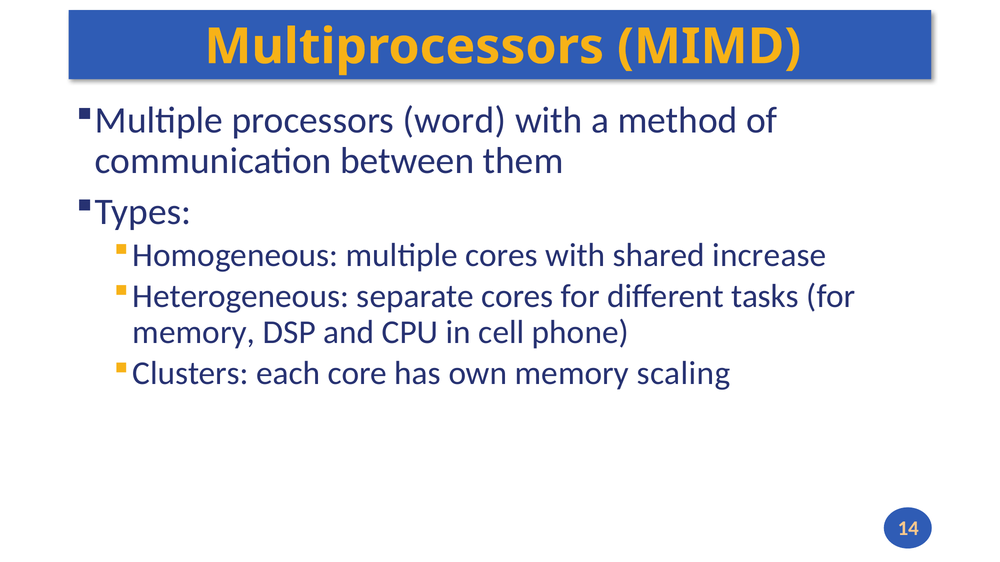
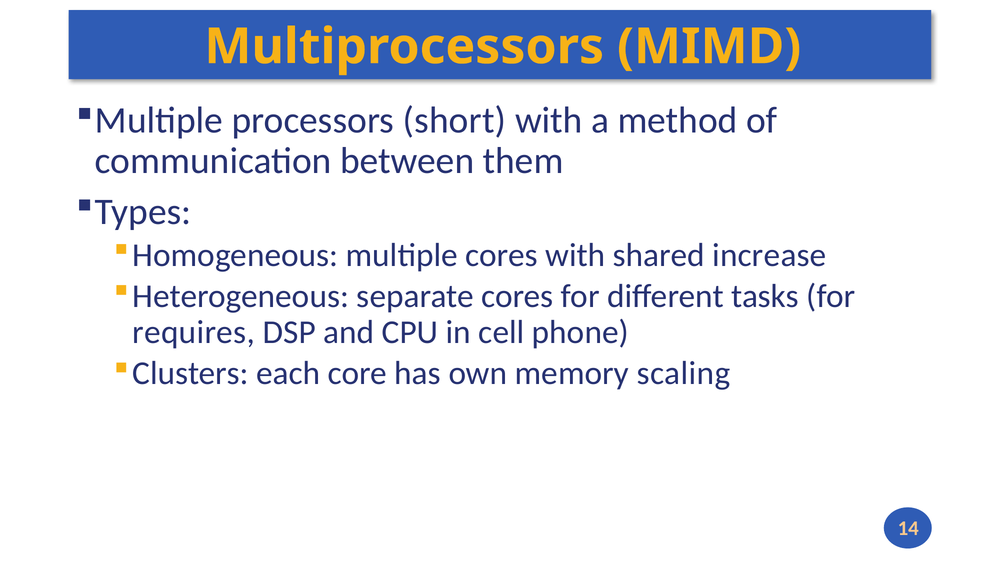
word: word -> short (454, 120)
memory: memory -> requires (194, 333)
